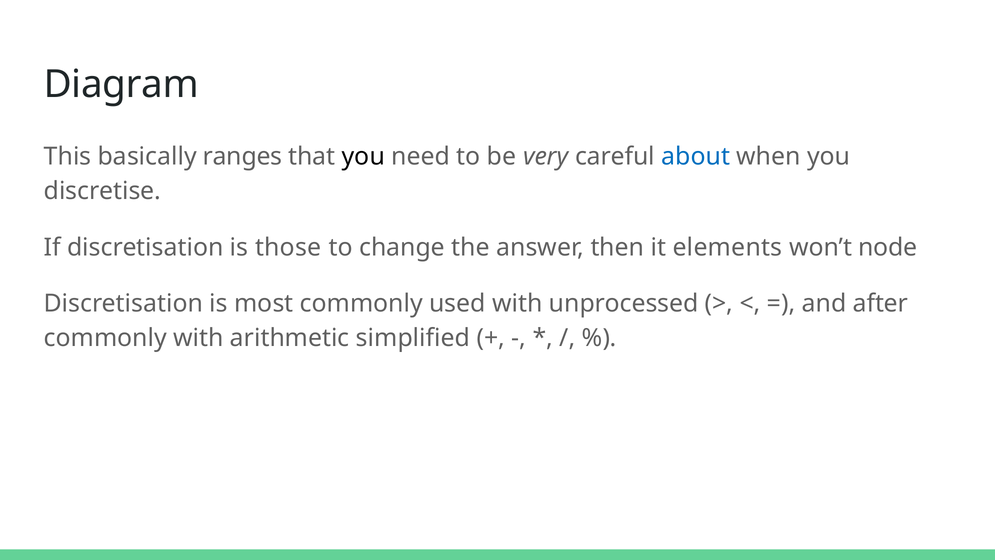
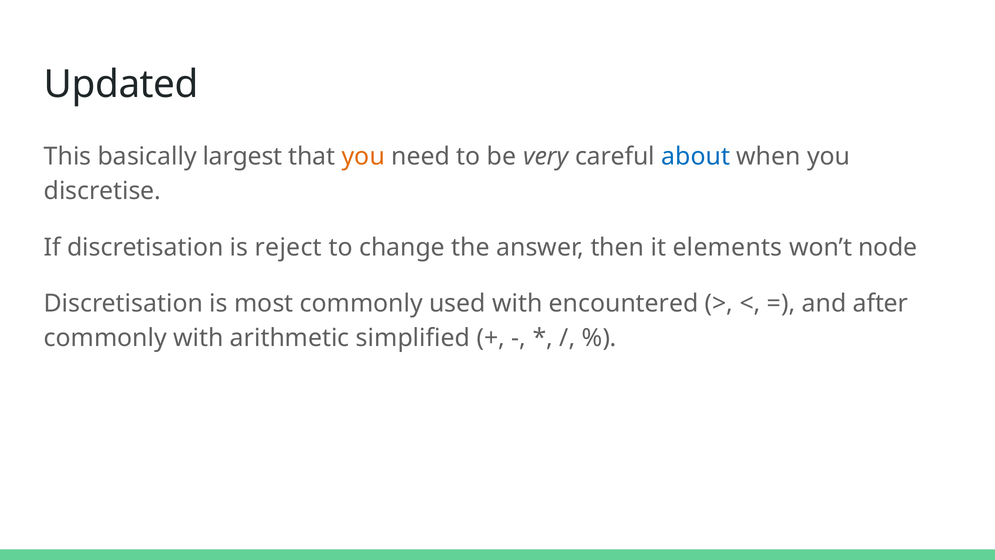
Diagram: Diagram -> Updated (121, 84)
ranges: ranges -> largest (242, 156)
you colour: black -> orange (363, 156)
those: those -> reject (288, 247)
unprocessed: unprocessed -> encountered (624, 304)
